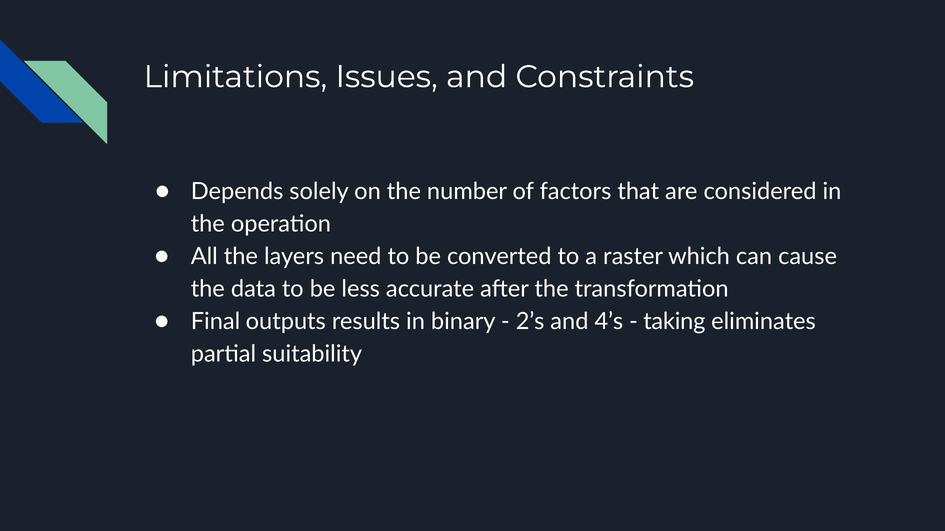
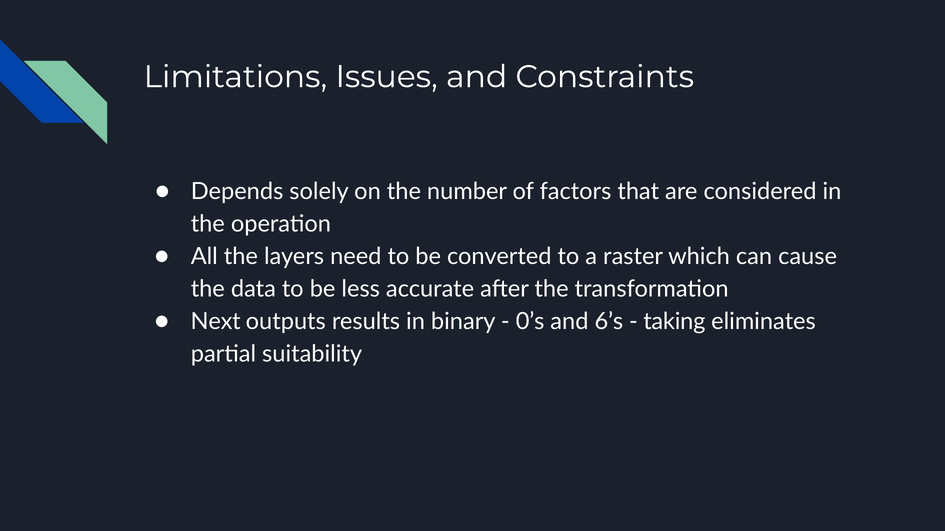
Final: Final -> Next (216, 322)
2’s: 2’s -> 0’s (530, 322)
4’s: 4’s -> 6’s (609, 322)
